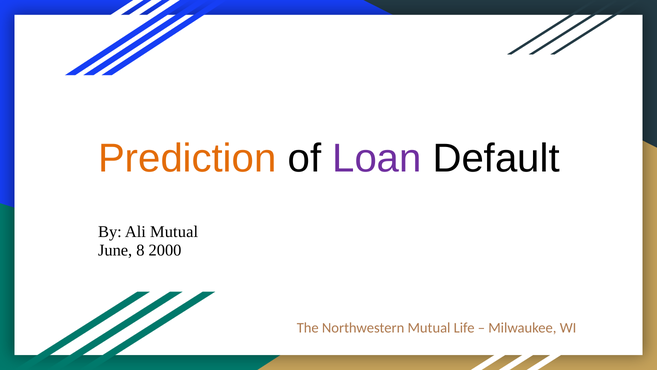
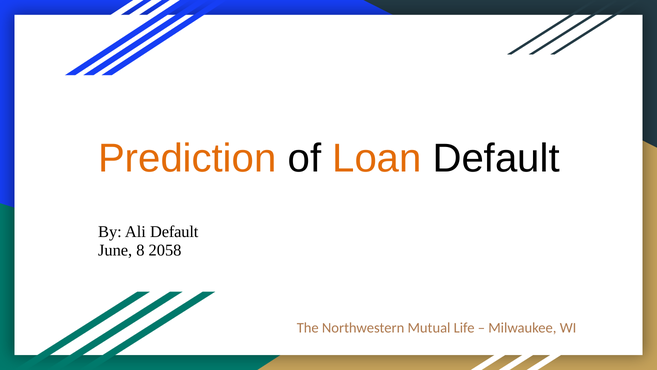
Loan colour: purple -> orange (377, 158)
Ali Mutual: Mutual -> Default (174, 232)
2000: 2000 -> 2058 (165, 250)
